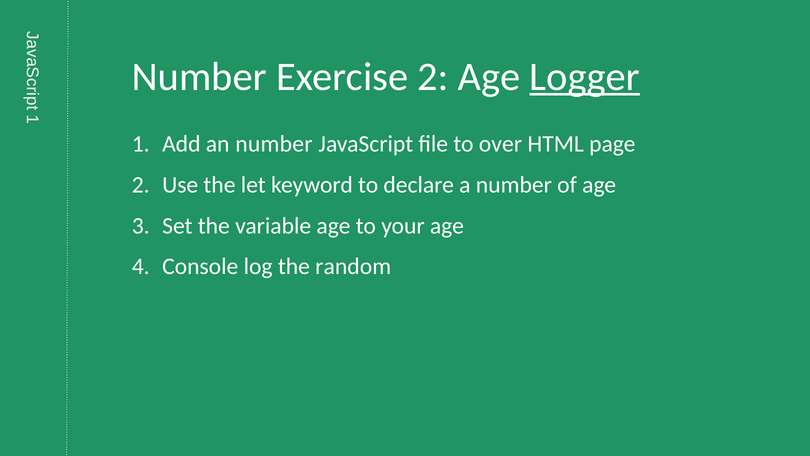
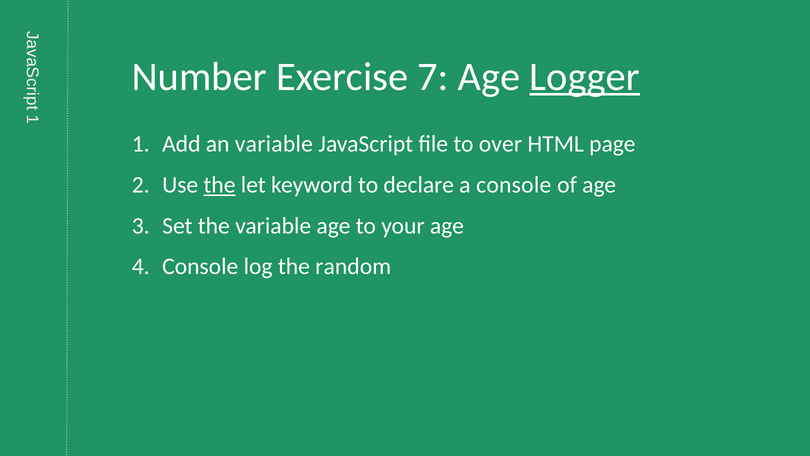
Exercise 2: 2 -> 7 (433, 77)
an number: number -> variable (274, 144)
the underline: none -> present (219, 185)
a number: number -> console (514, 185)
